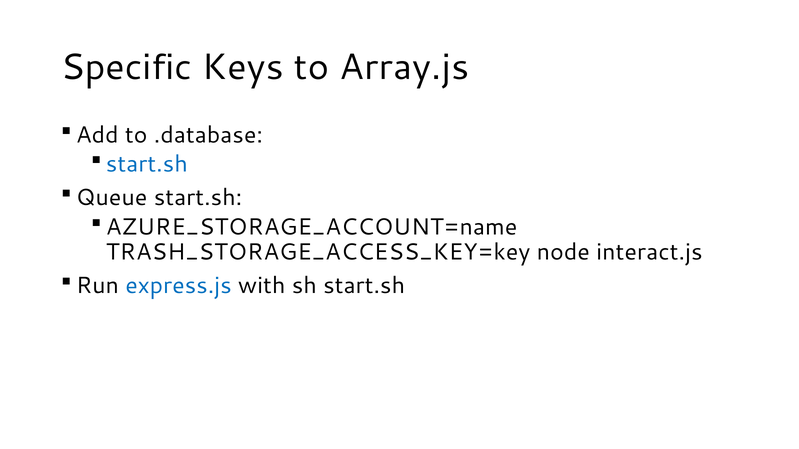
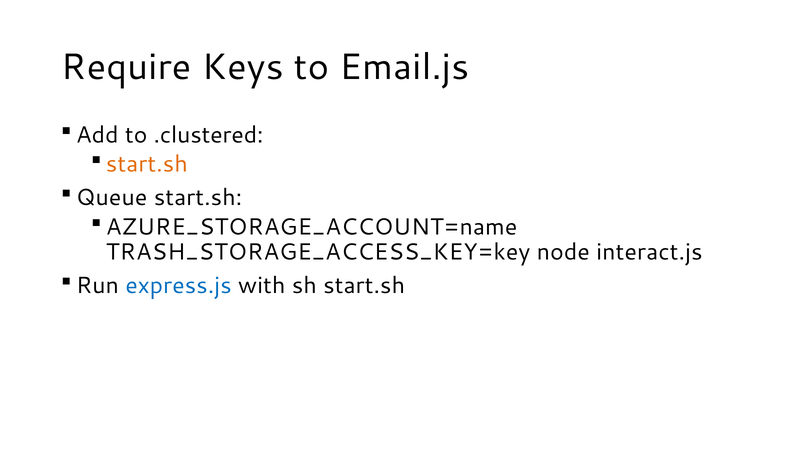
Specific: Specific -> Require (126, 67)
Array.js: Array.js -> Email.js (404, 67)
.database: .database -> .clustered (208, 135)
start.sh colour: blue -> orange (147, 164)
